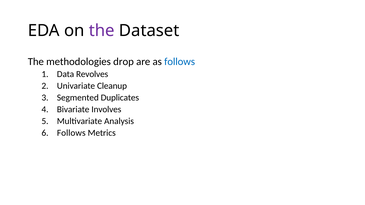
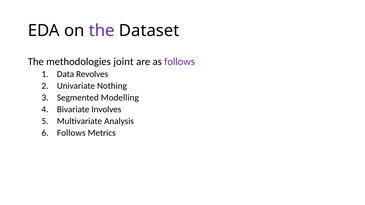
drop: drop -> joint (123, 62)
follows colour: blue -> purple (180, 62)
Cleanup: Cleanup -> Nothing (112, 86)
Duplicates: Duplicates -> Modelling (120, 98)
